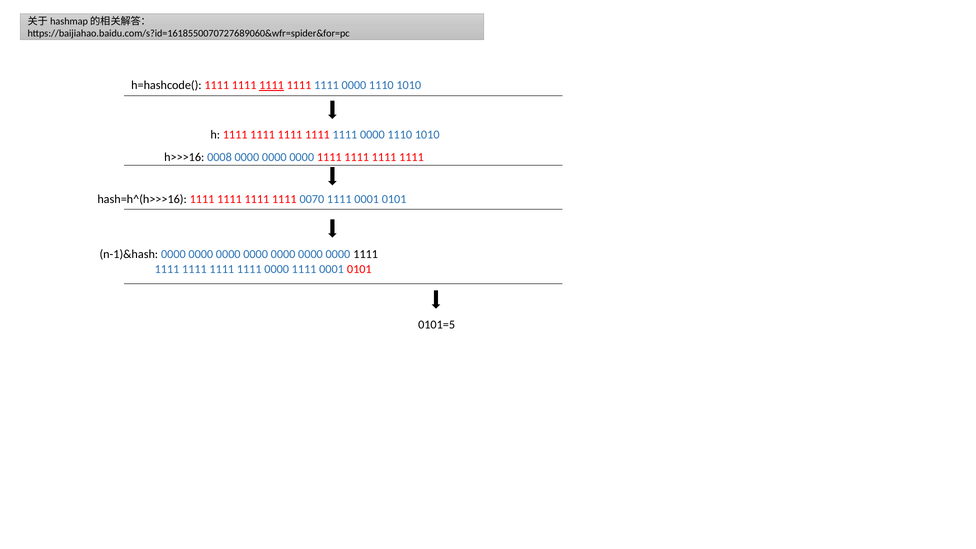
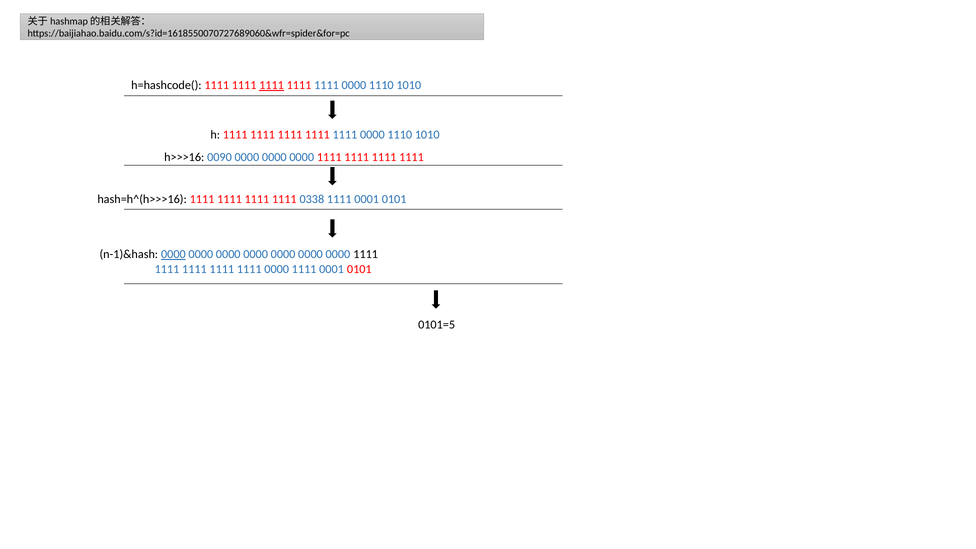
0008: 0008 -> 0090 (219, 157)
0070: 0070 -> 0338 (312, 199)
0000 underline: none -> present (173, 254)
